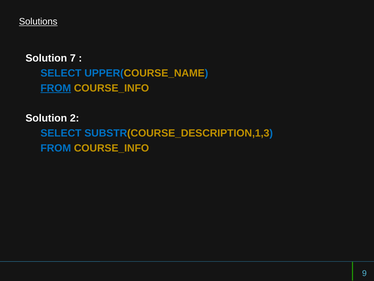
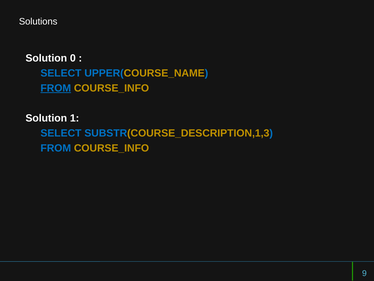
Solutions underline: present -> none (38, 22)
7: 7 -> 0 (73, 58)
2: 2 -> 1 (75, 118)
